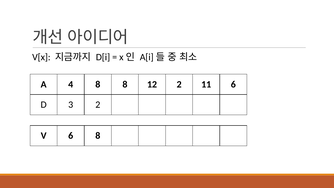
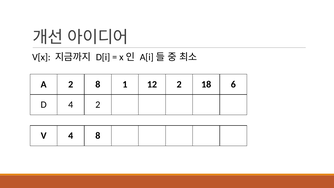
A 4: 4 -> 2 (71, 84)
8 8: 8 -> 1 (125, 84)
11: 11 -> 18 (206, 84)
D 3: 3 -> 4 (71, 105)
V 6: 6 -> 4 (71, 136)
